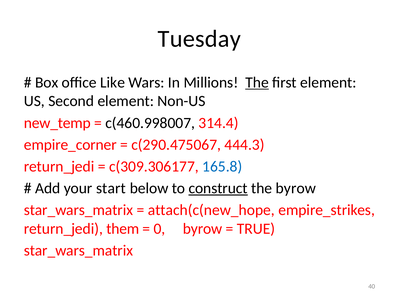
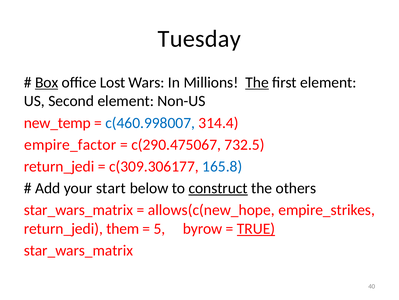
Box underline: none -> present (47, 82)
Like: Like -> Lost (113, 82)
c(460.998007 colour: black -> blue (150, 123)
empire_corner: empire_corner -> empire_factor (70, 144)
444.3: 444.3 -> 732.5 (244, 144)
the byrow: byrow -> others (296, 188)
attach(c(new_hope: attach(c(new_hope -> allows(c(new_hope (211, 210)
0: 0 -> 5 (159, 228)
TRUE underline: none -> present (256, 228)
